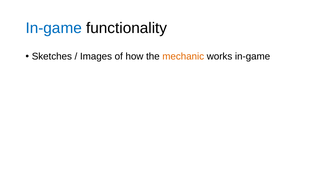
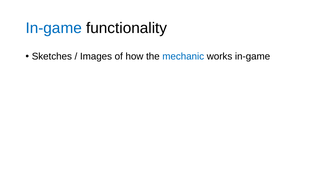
mechanic colour: orange -> blue (183, 57)
